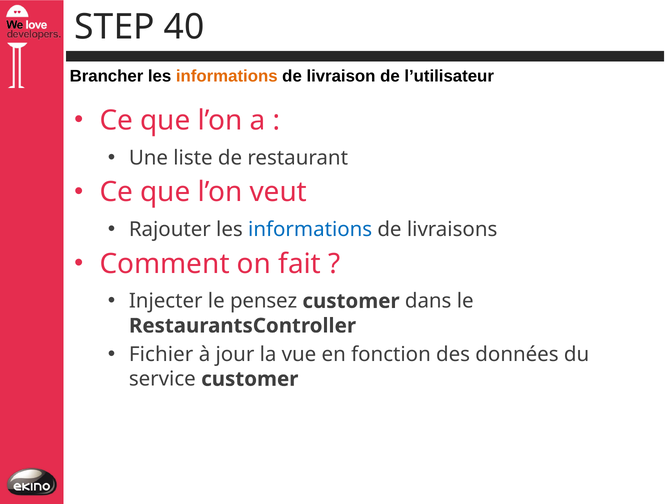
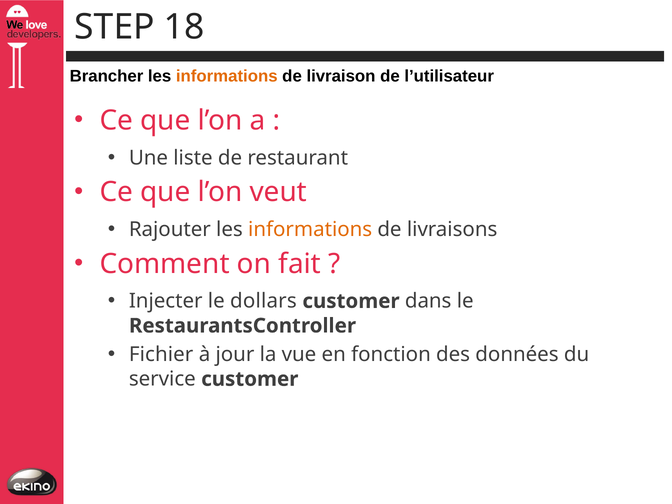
40: 40 -> 18 (184, 27)
informations colour: blue -> orange (310, 230)
pensez: pensez -> dollars (263, 301)
